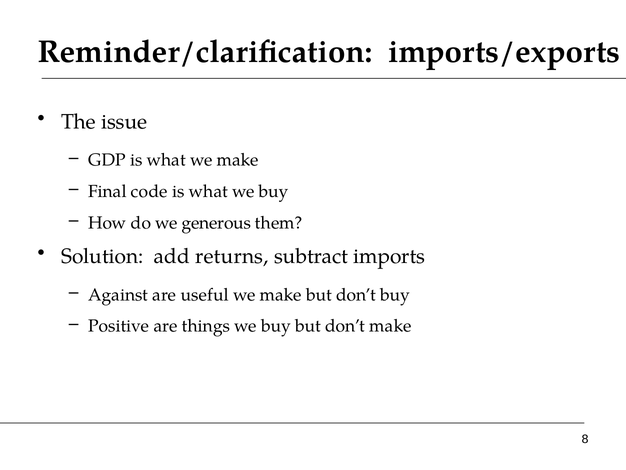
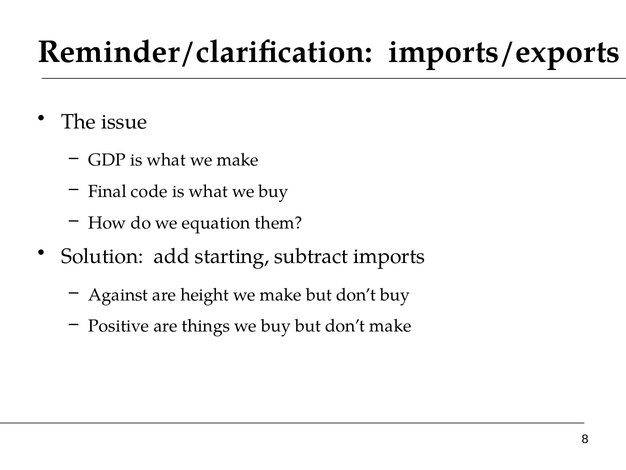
generous: generous -> equation (216, 223)
returns: returns -> starting (232, 256)
useful: useful -> height (205, 295)
